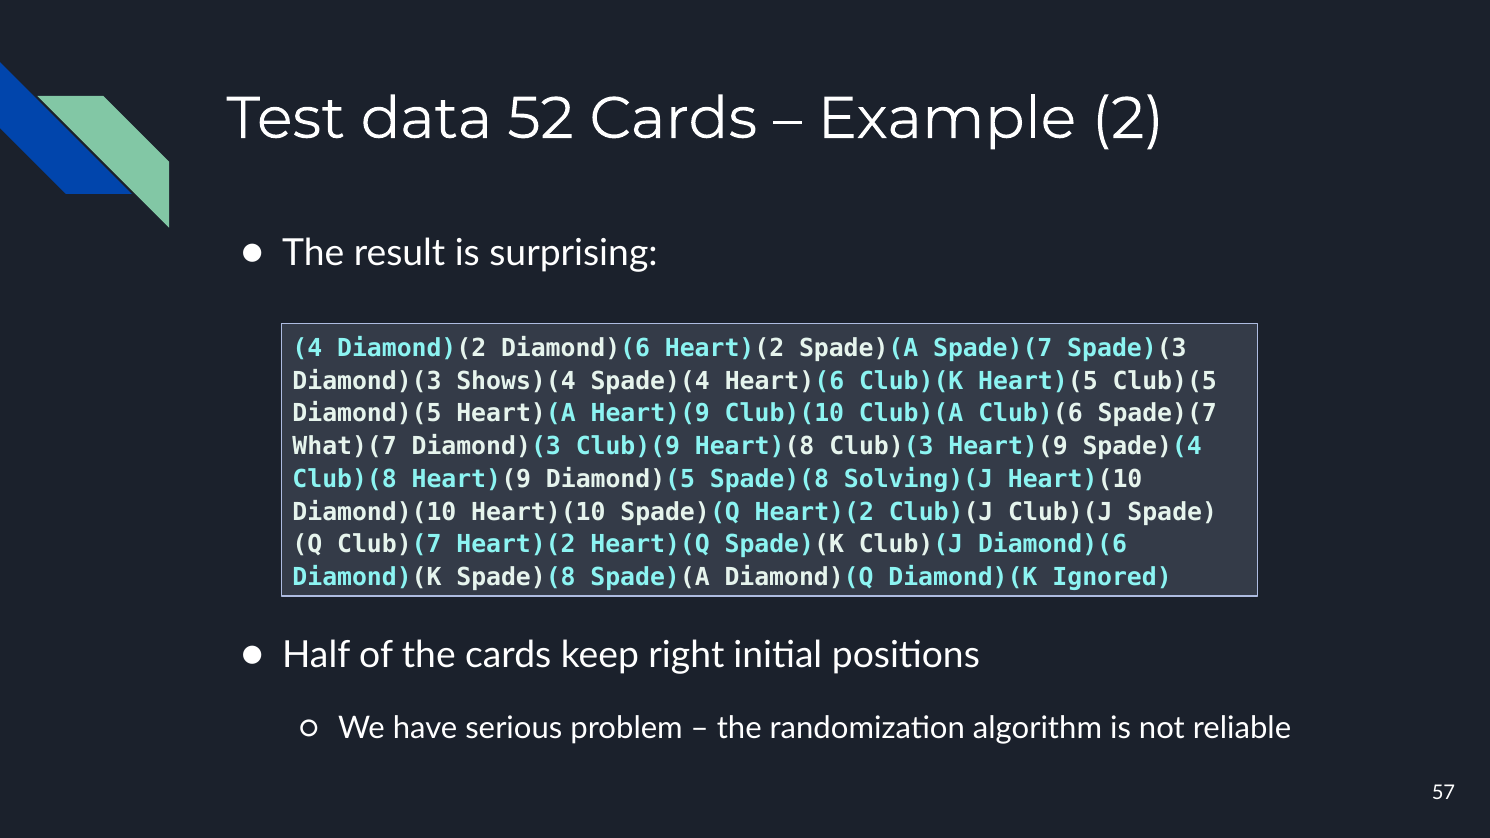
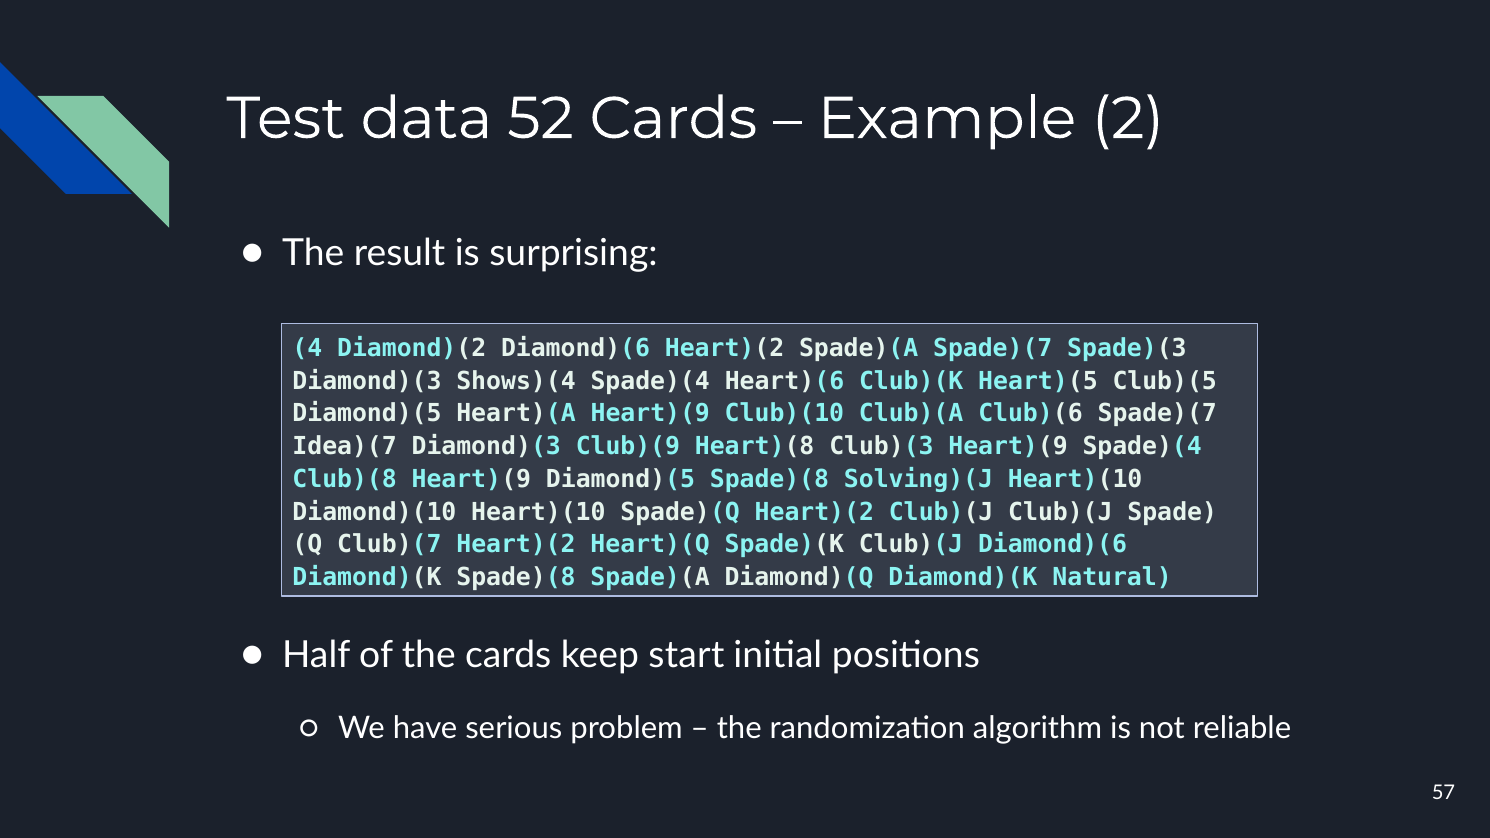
What)(7: What)(7 -> Idea)(7 (345, 447)
Ignored: Ignored -> Natural (1112, 578)
right: right -> start (686, 655)
